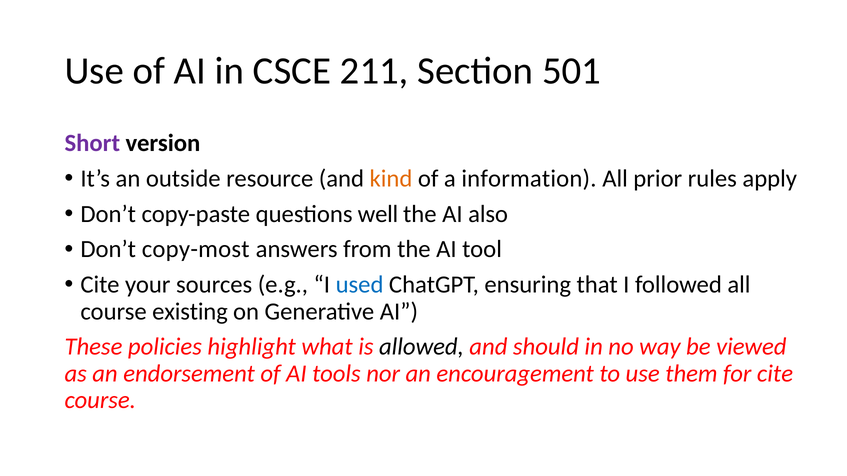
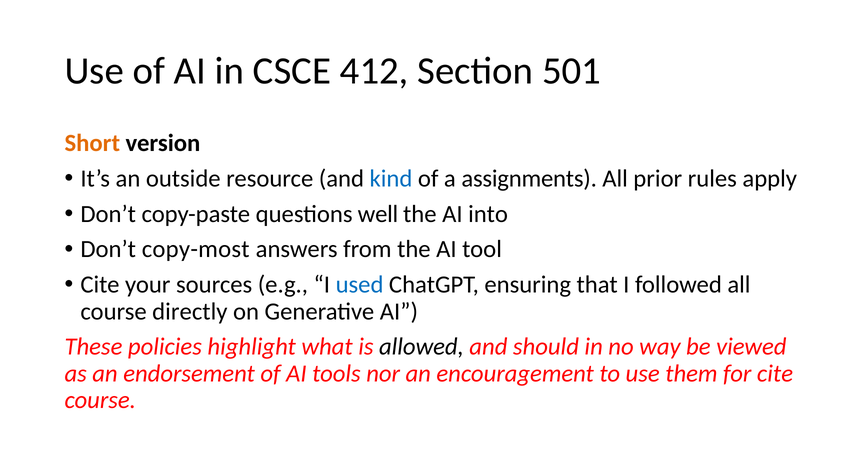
211: 211 -> 412 (374, 71)
Short colour: purple -> orange (92, 143)
kind colour: orange -> blue (391, 179)
information: information -> assignments (529, 179)
also: also -> into (488, 214)
existing: existing -> directly (190, 312)
